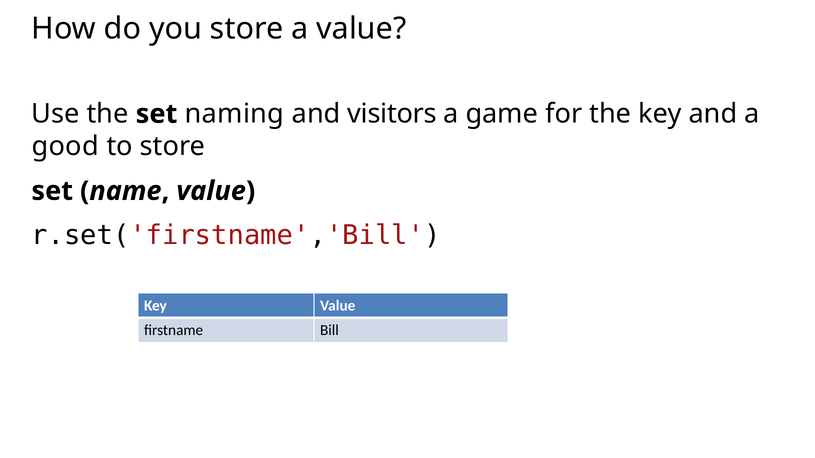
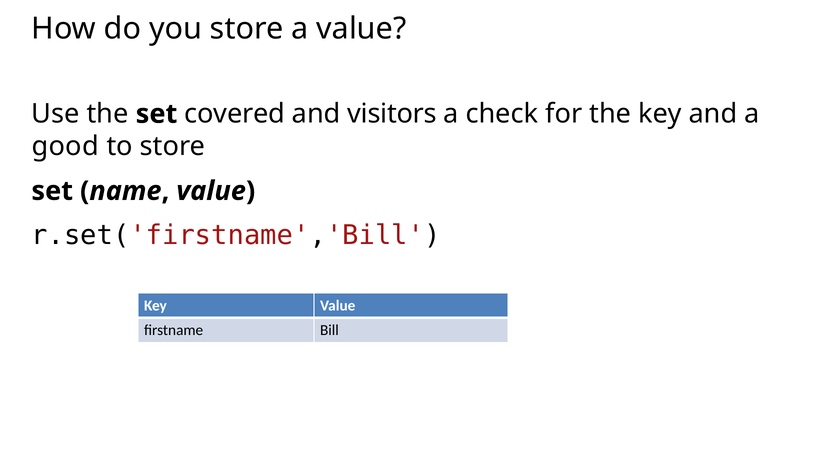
naming: naming -> covered (235, 114)
game: game -> check (502, 114)
